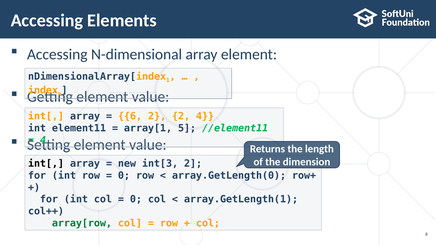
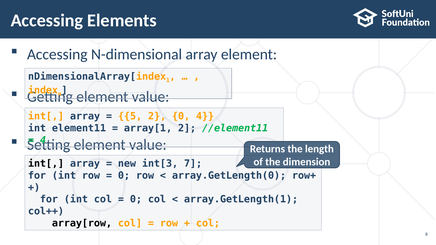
6: 6 -> 5 (130, 116)
2 2: 2 -> 0 (181, 116)
array[1 5: 5 -> 2 (187, 128)
int[3 2: 2 -> 7 (193, 164)
array[row colour: green -> black (82, 224)
